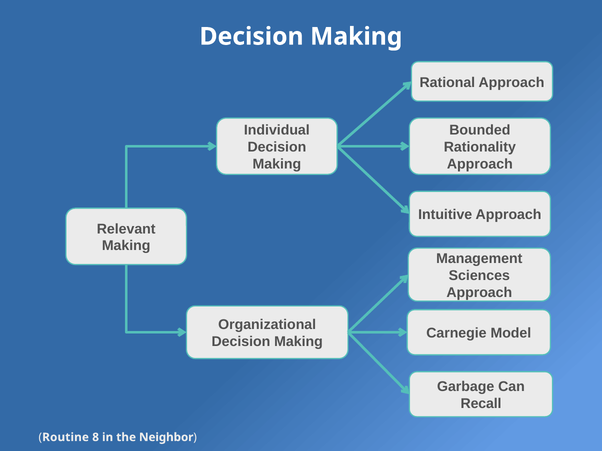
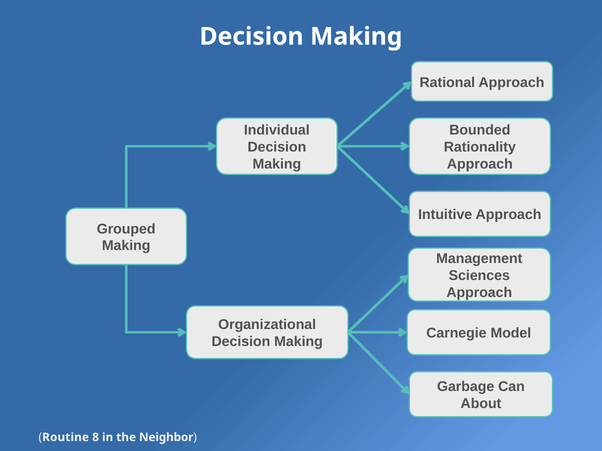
Relevant: Relevant -> Grouped (126, 229)
Recall: Recall -> About (481, 404)
